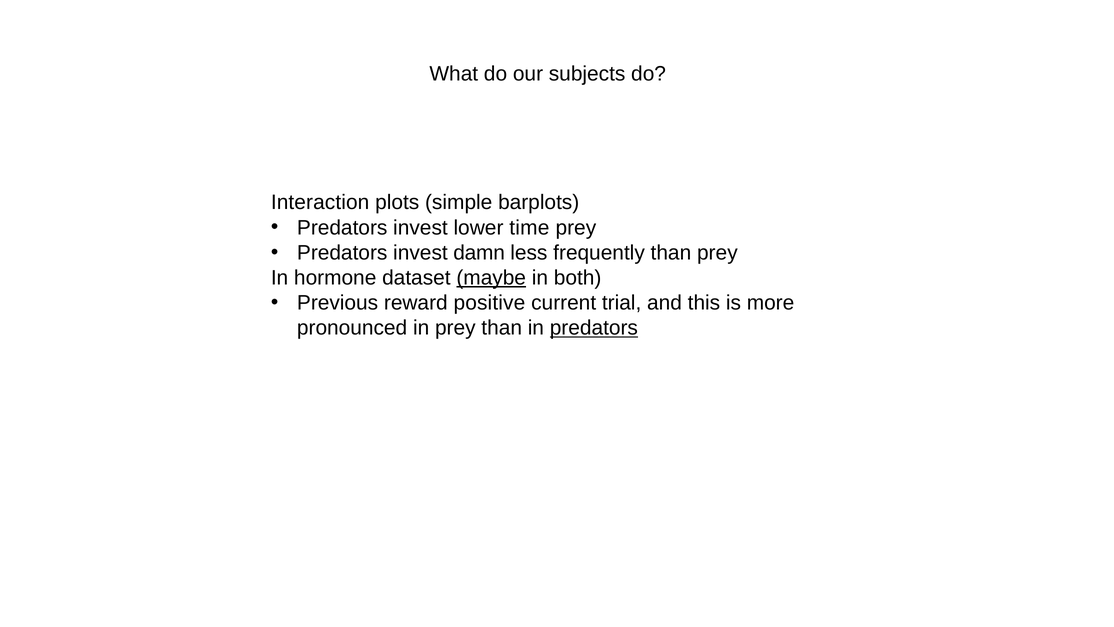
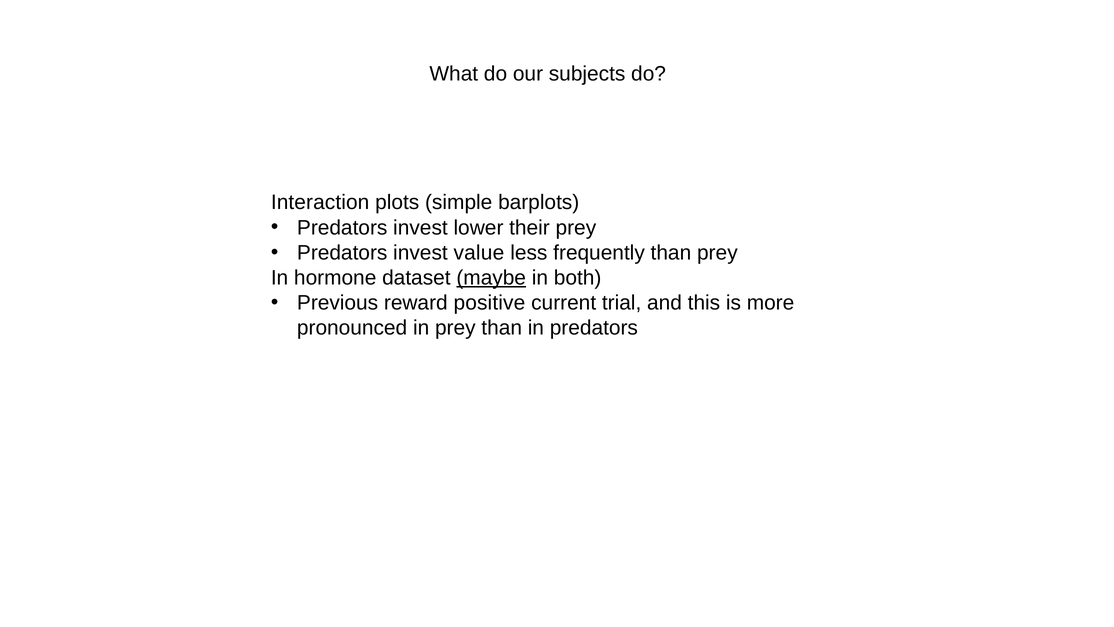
time: time -> their (529, 228)
damn: damn -> value (479, 253)
predators underline: present -> none (594, 328)
